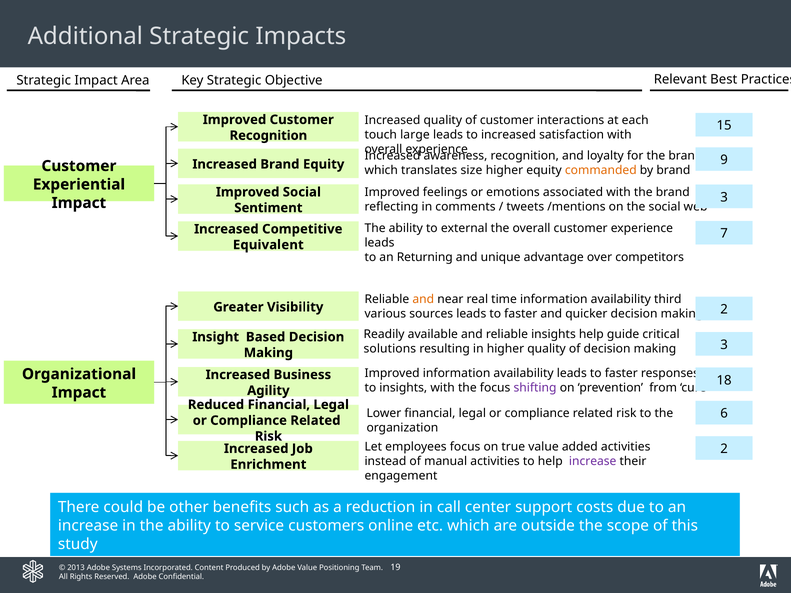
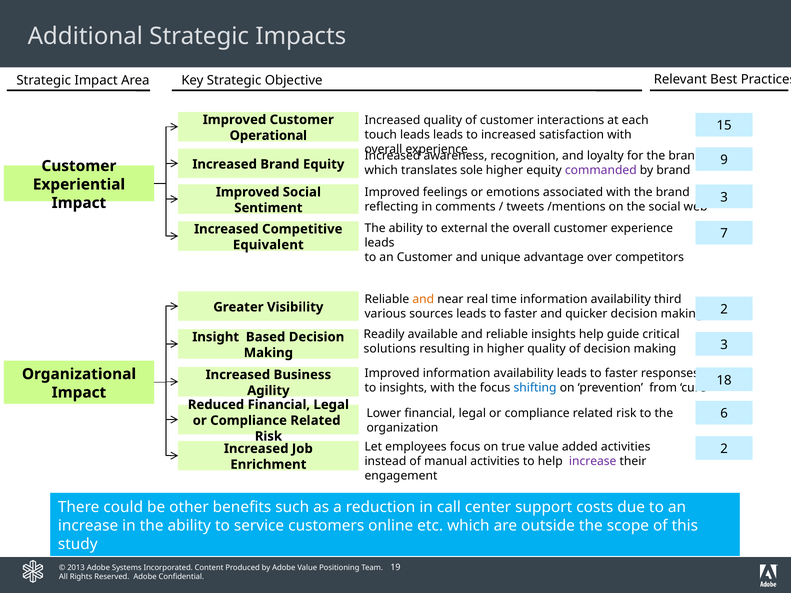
touch large: large -> leads (415, 135)
Recognition: Recognition -> Operational (268, 136)
size: size -> sole (472, 170)
commanded colour: orange -> purple (601, 170)
an Returning: Returning -> Customer (425, 257)
shifting colour: purple -> blue (535, 388)
